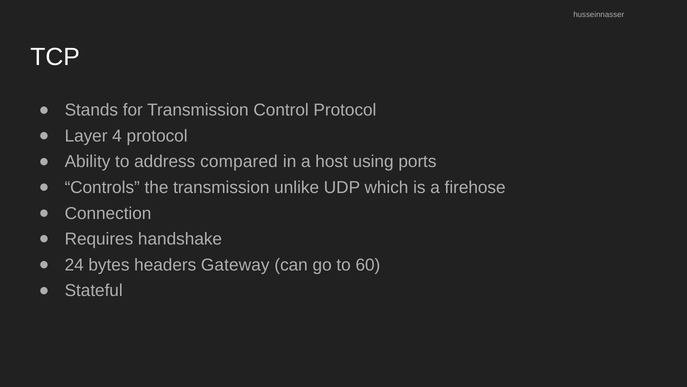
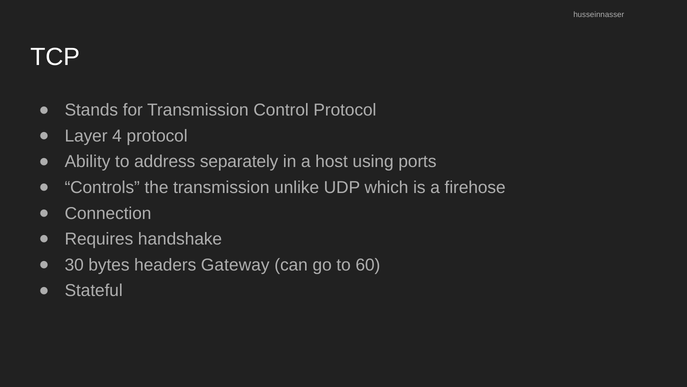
compared: compared -> separately (239, 162)
24: 24 -> 30 (74, 265)
